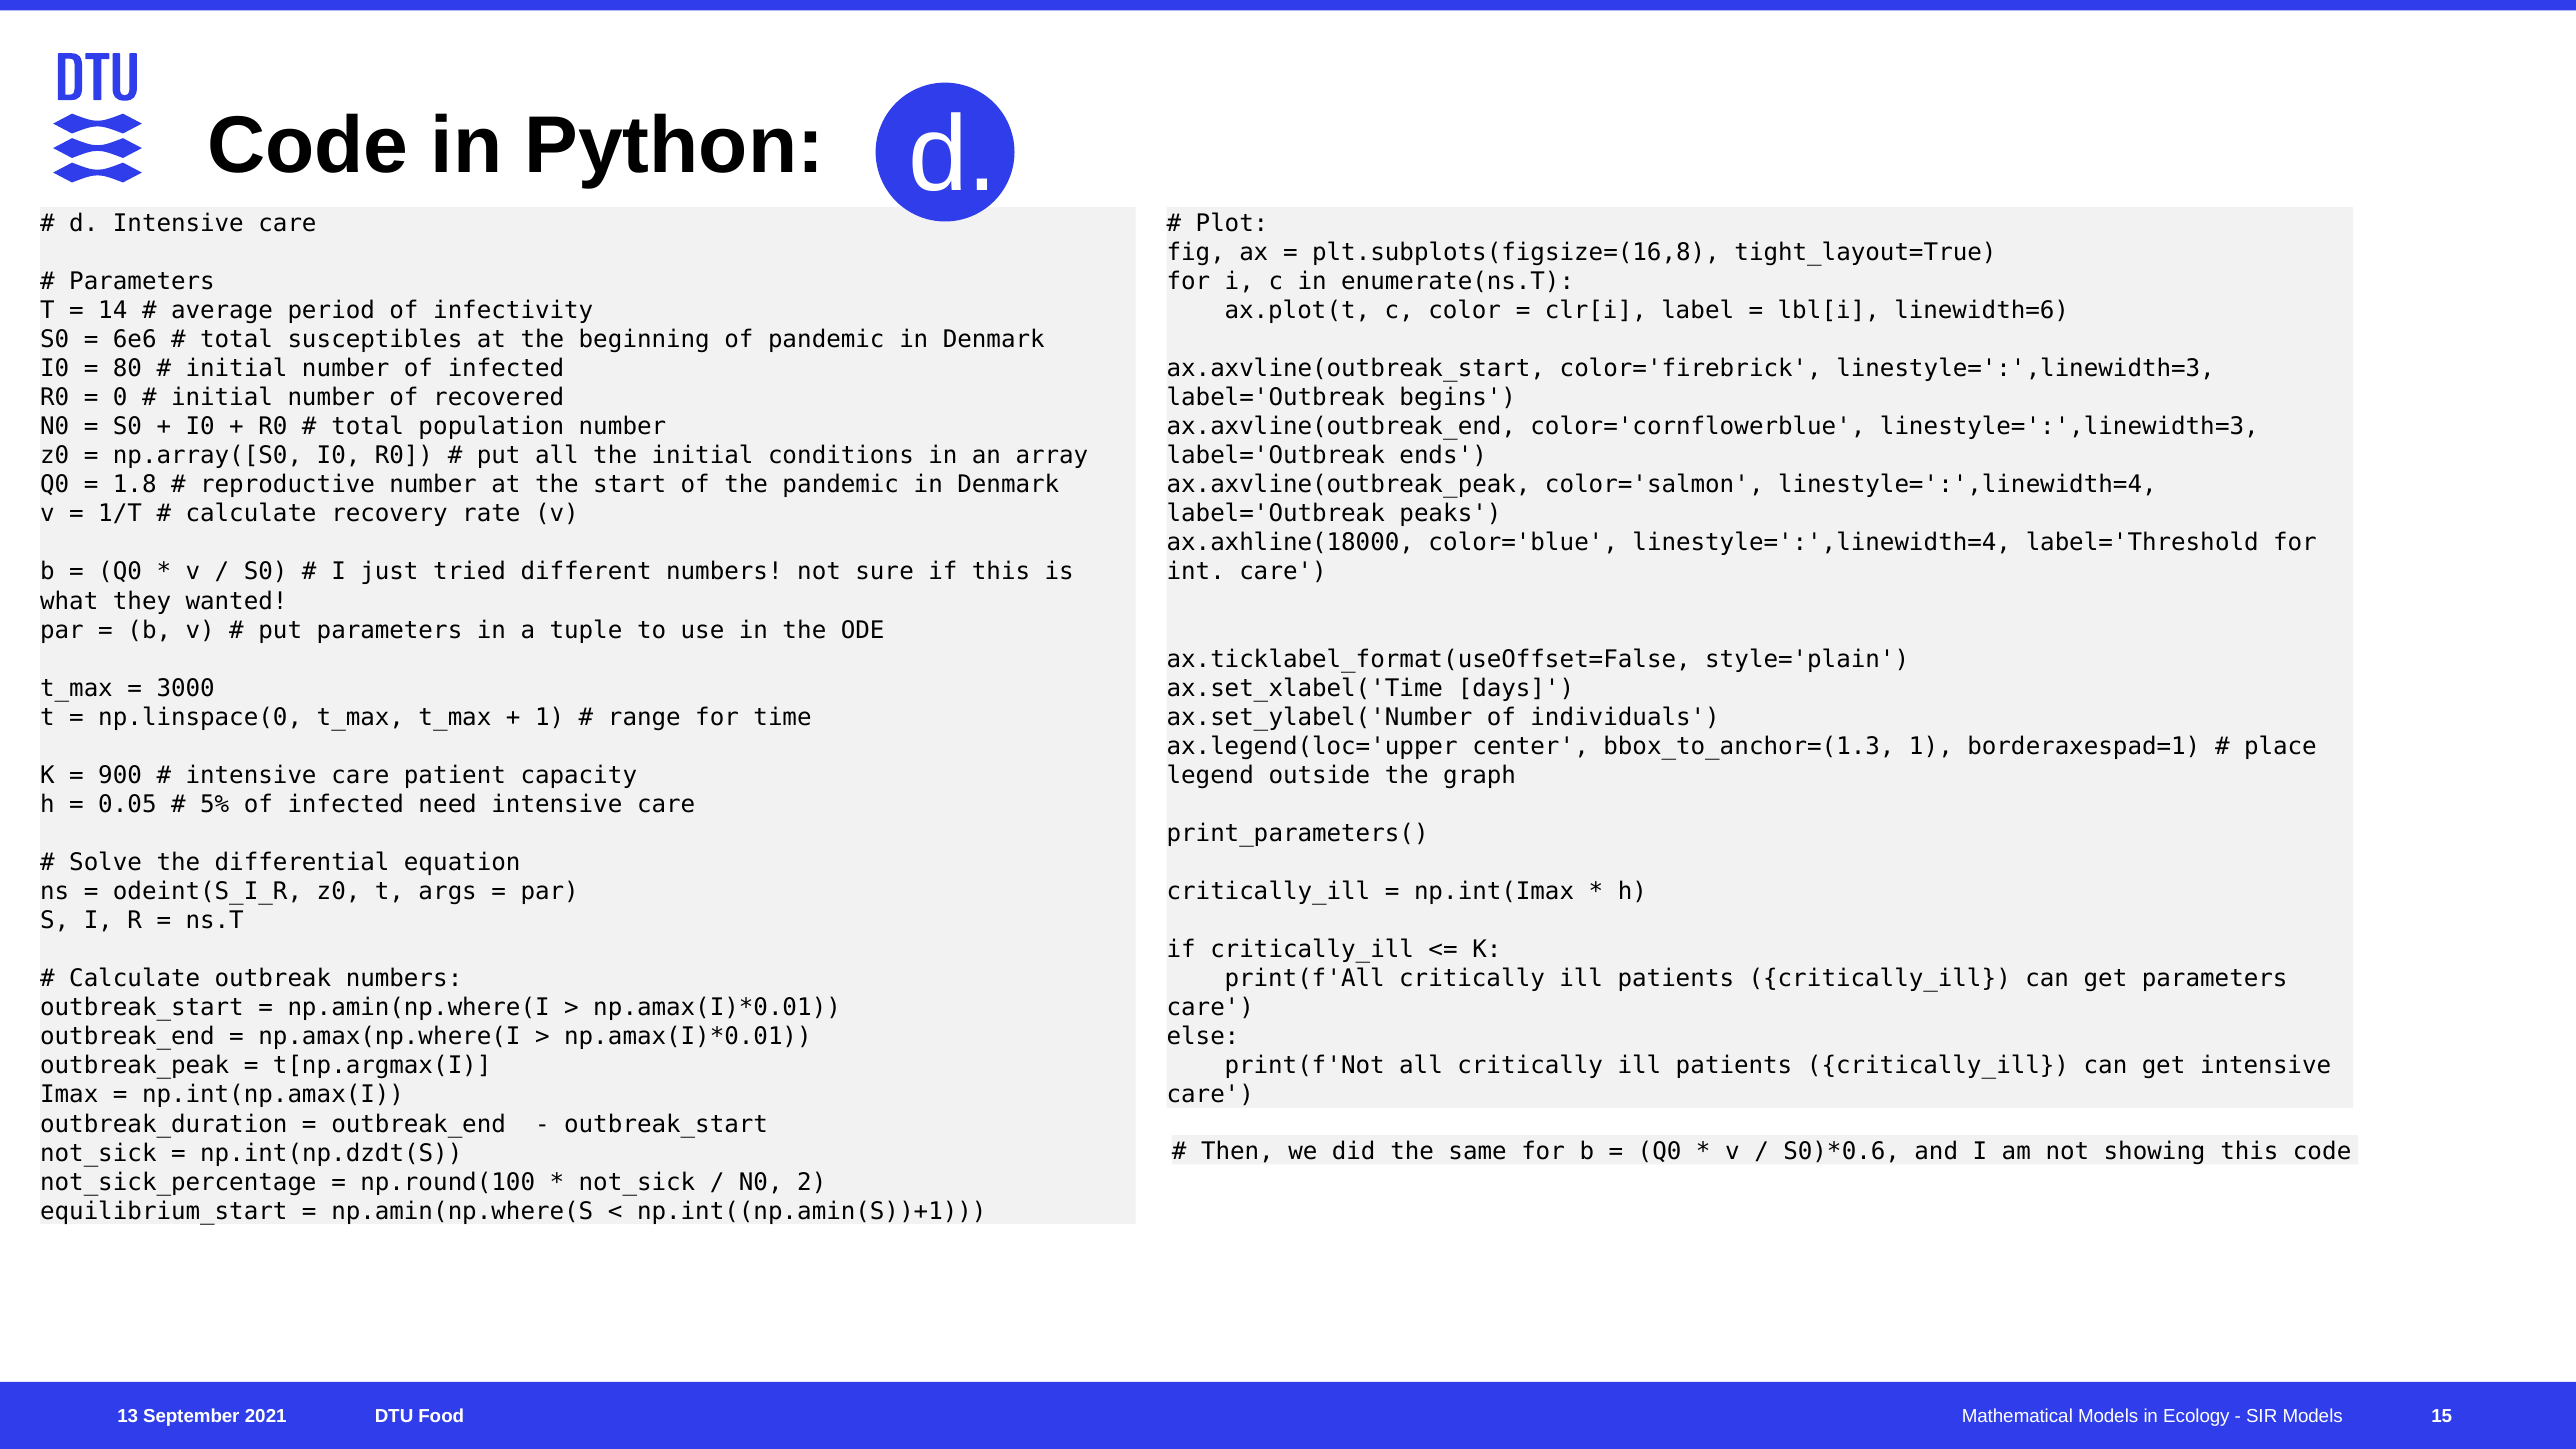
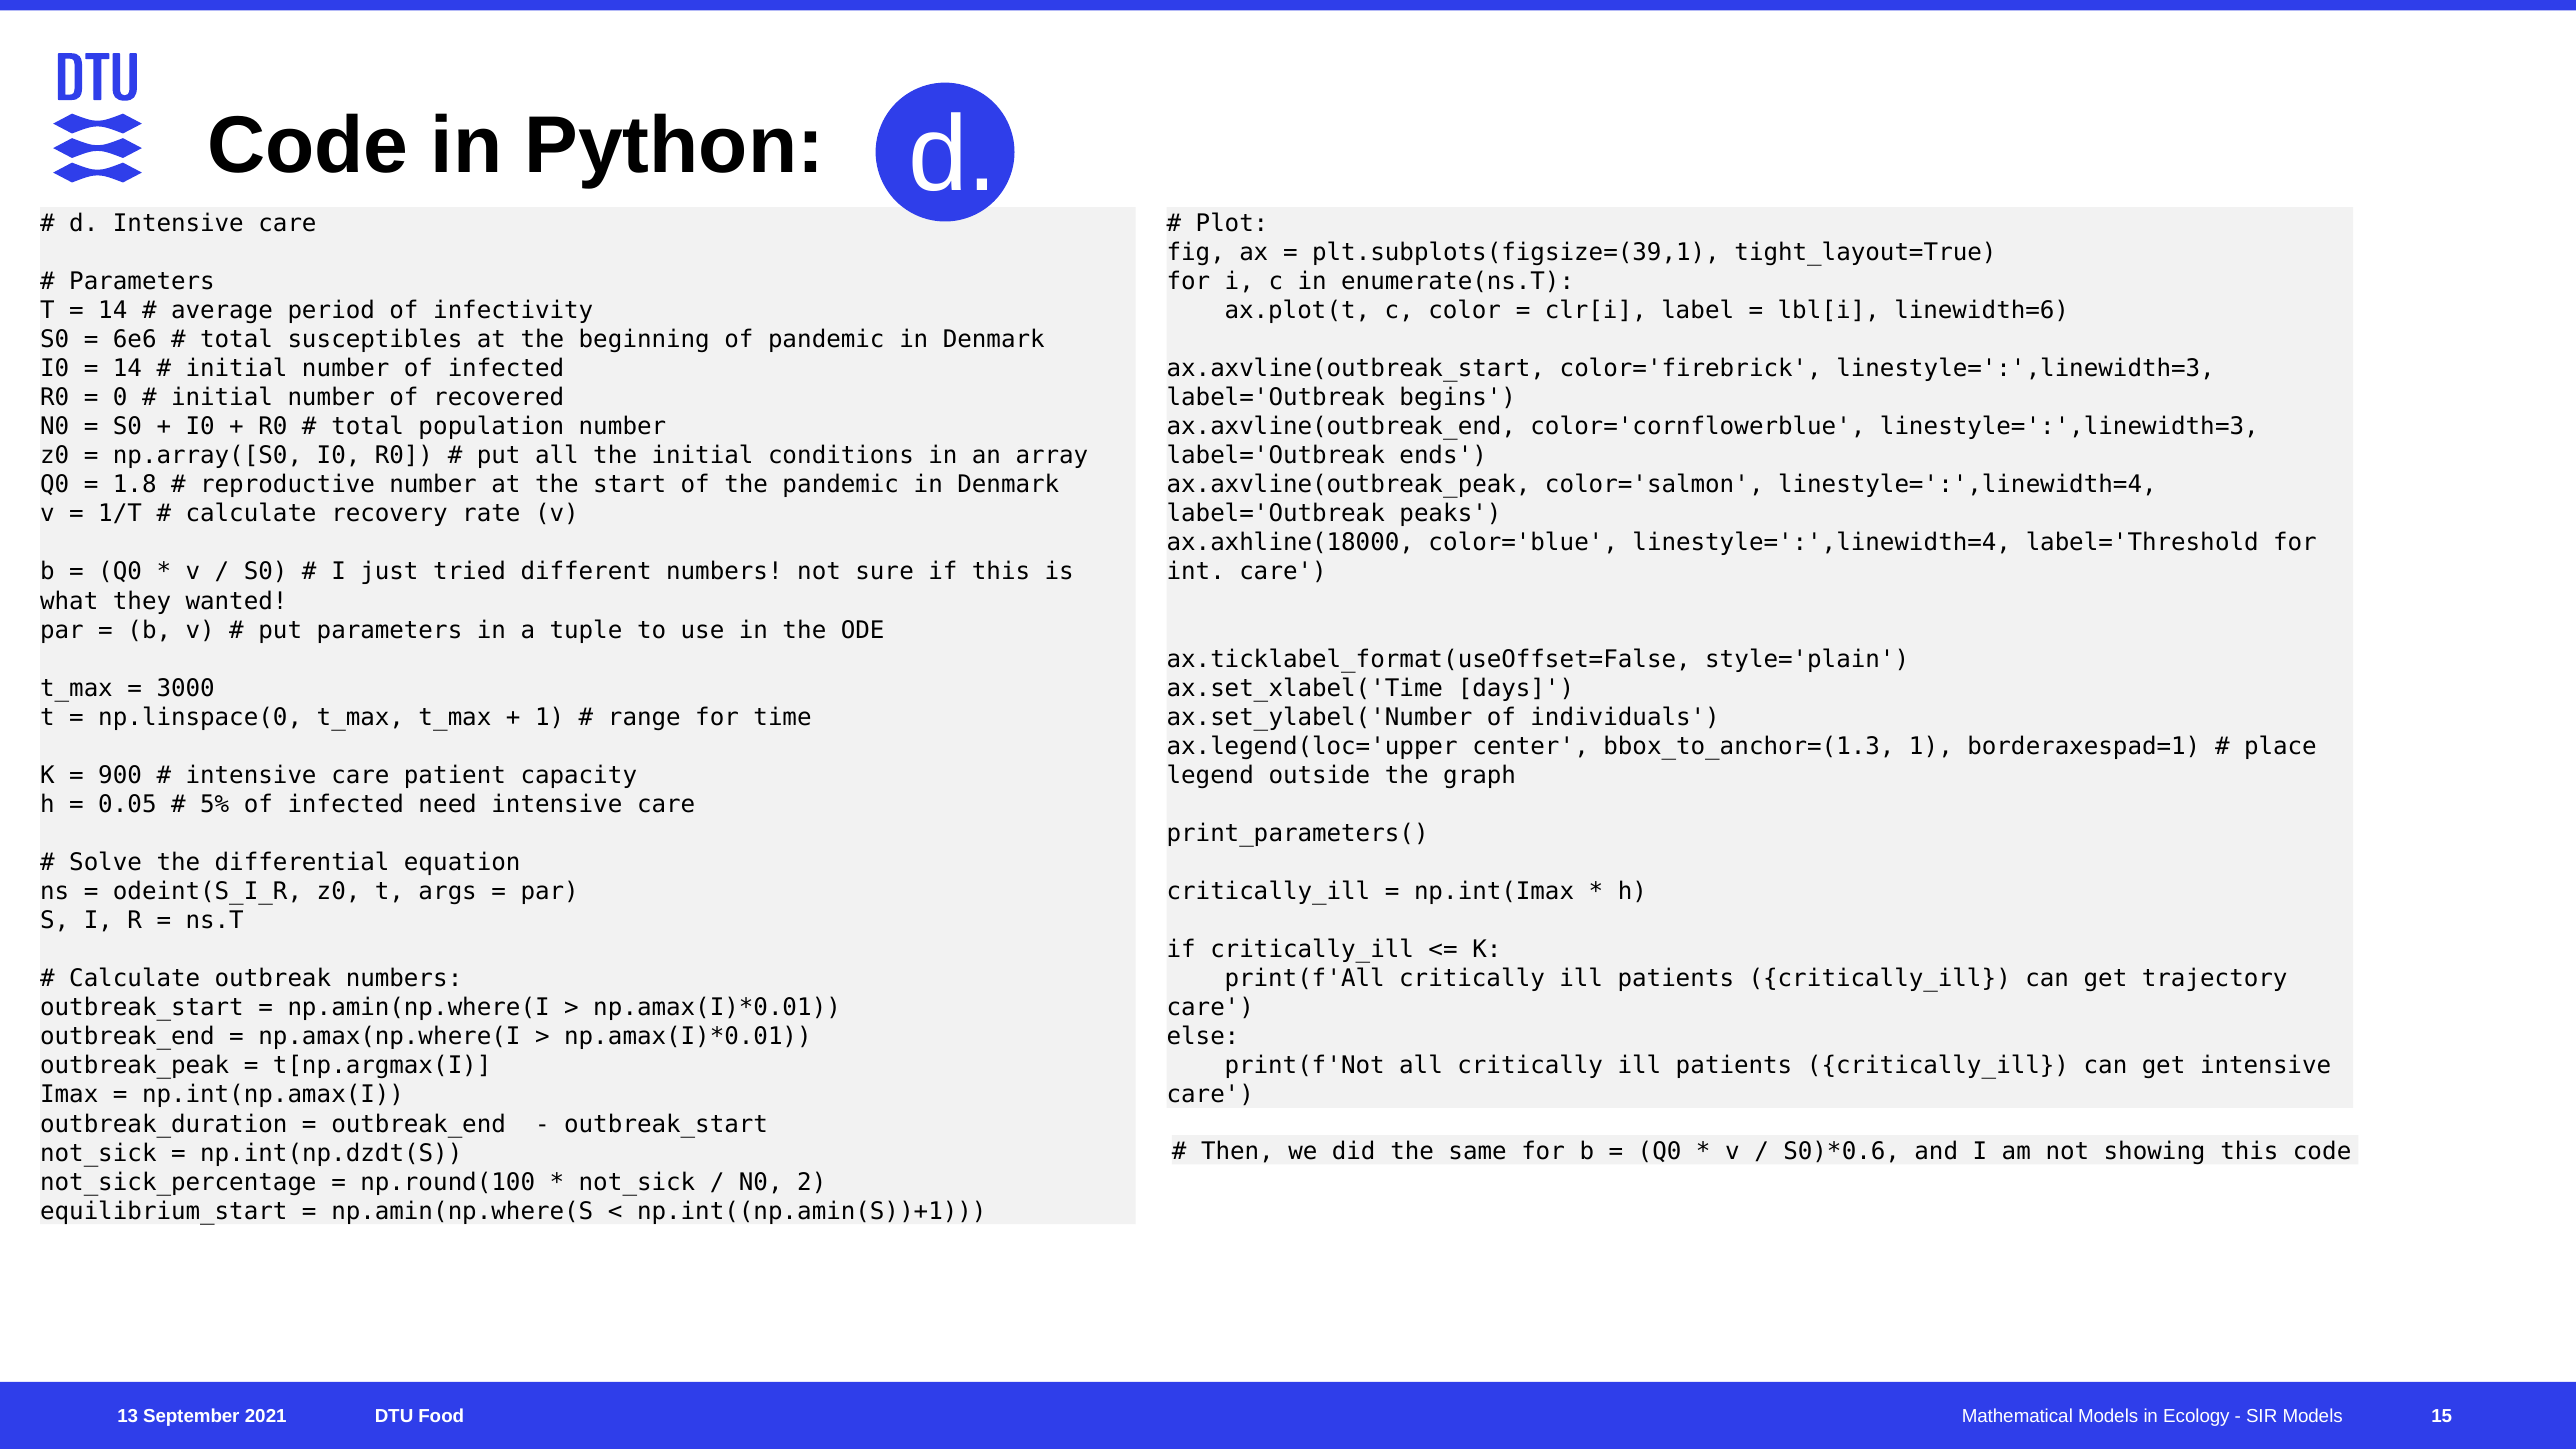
plt.subplots(figsize=(16,8: plt.subplots(figsize=(16,8 -> plt.subplots(figsize=(39,1 (1516, 252)
80: 80 -> 14 (127, 369)
get parameters: parameters -> trajectory (2215, 979)
